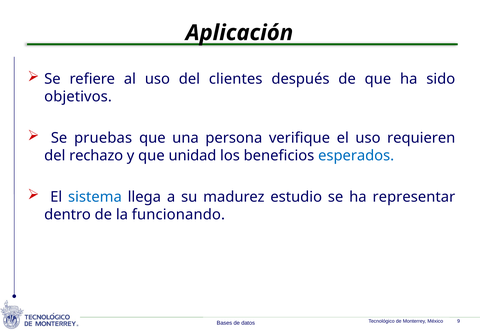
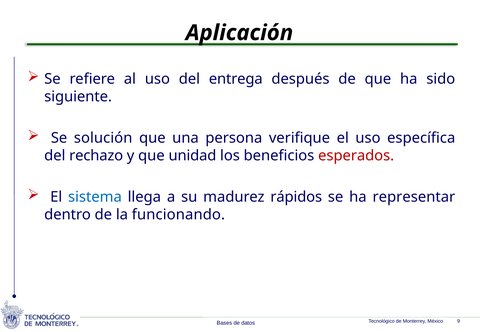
clientes: clientes -> entrega (236, 79)
objetivos: objetivos -> siguiente (78, 97)
pruebas: pruebas -> solución (103, 138)
requieren: requieren -> específica (421, 138)
esperados colour: blue -> red (356, 156)
estudio: estudio -> rápidos (296, 197)
